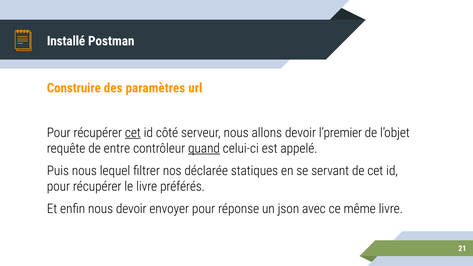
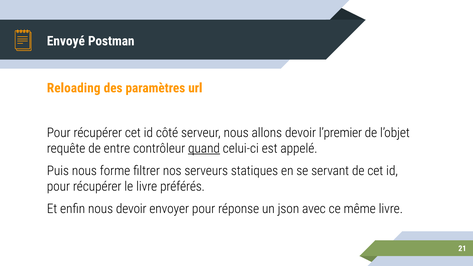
Installé: Installé -> Envoyé (66, 41)
Construire: Construire -> Reloading (74, 88)
cet underline: present -> none (133, 133)
lequel: lequel -> forme (115, 171)
déclarée: déclarée -> serveurs (206, 171)
